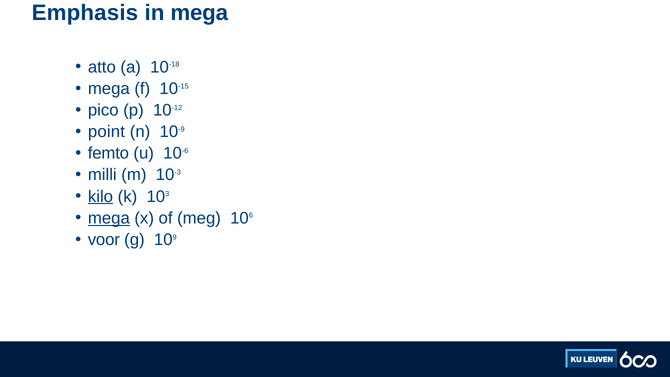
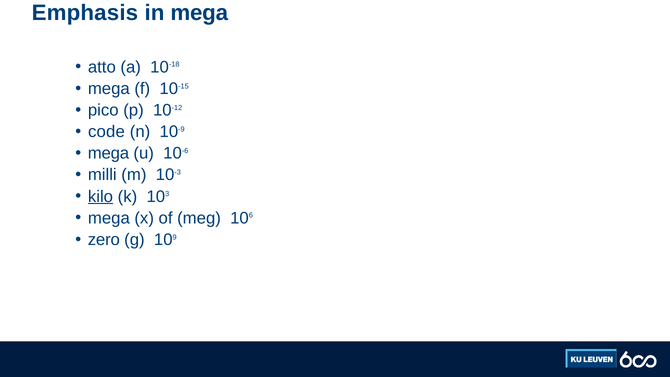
point: point -> code (106, 132)
femto: femto -> mega (108, 153)
mega underline: present -> none (109, 218)
voor: voor -> zero (104, 240)
